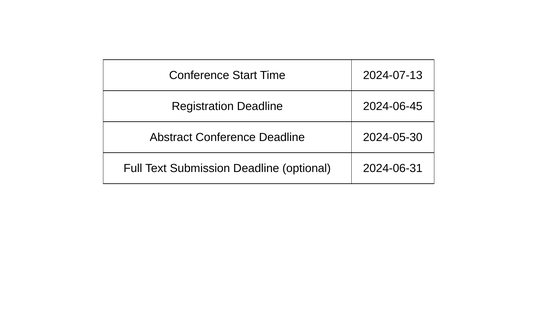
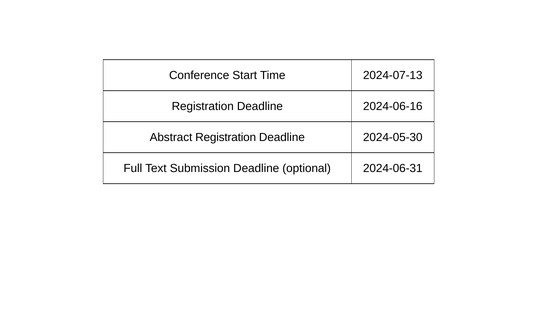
2024-06-45: 2024-06-45 -> 2024-06-16 (393, 106)
Abstract Conference: Conference -> Registration (226, 137)
